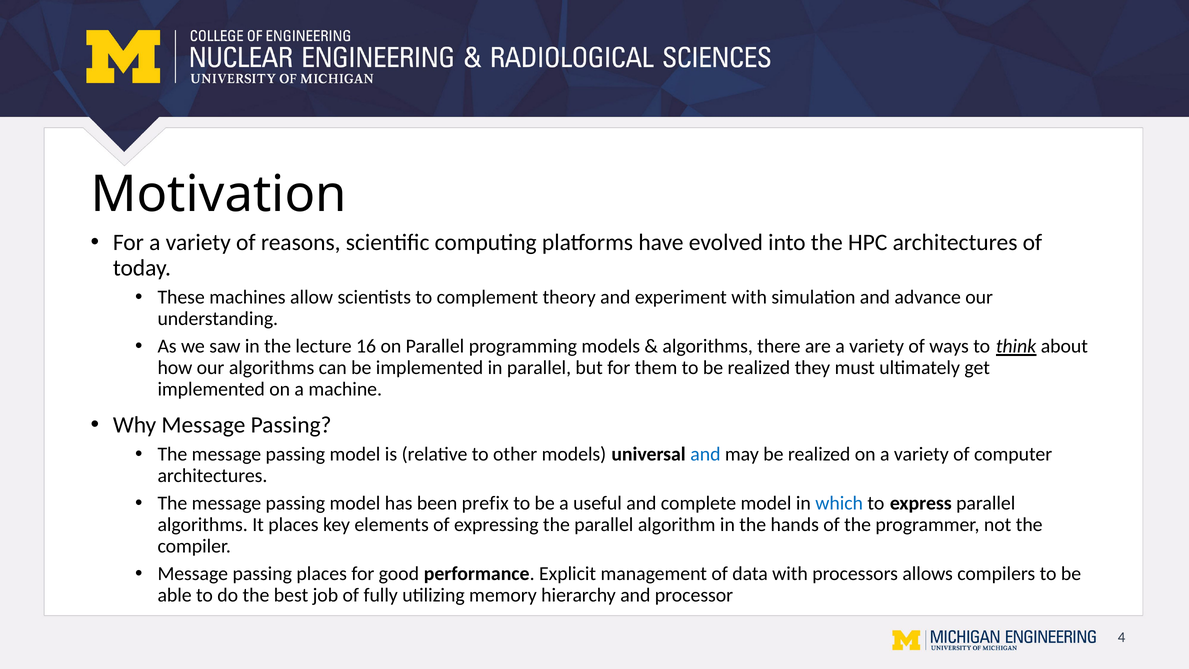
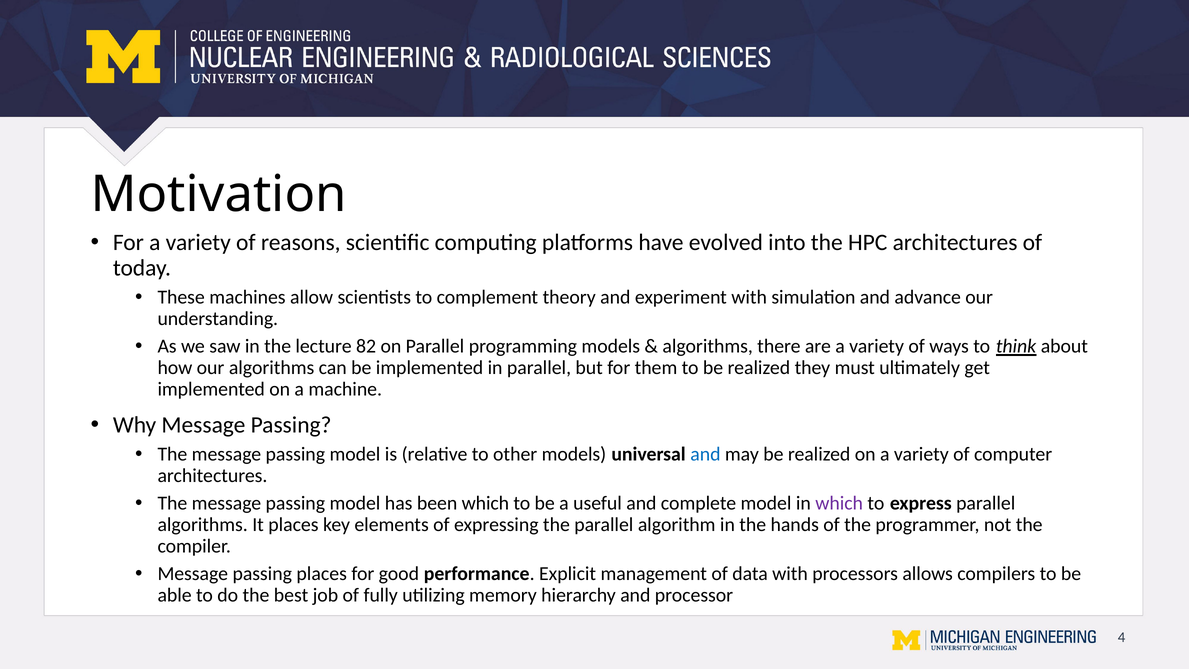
16: 16 -> 82 (366, 346)
been prefix: prefix -> which (485, 503)
which colour: blue -> purple (839, 503)
